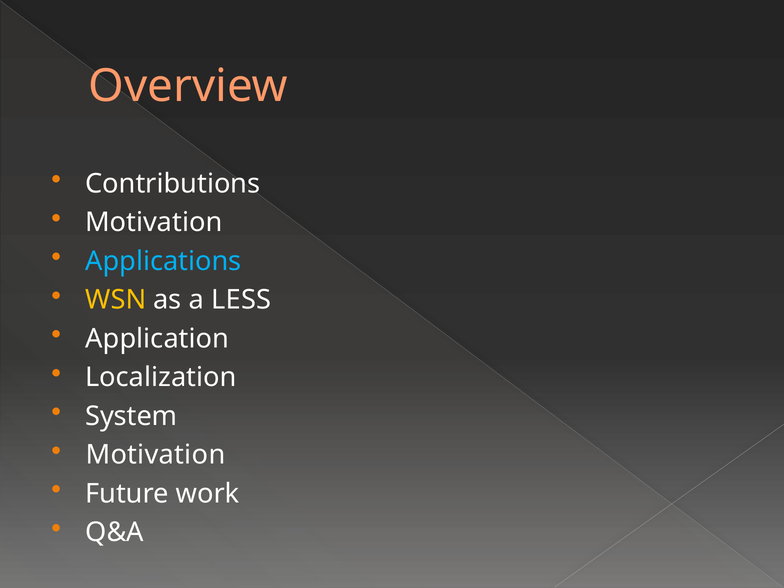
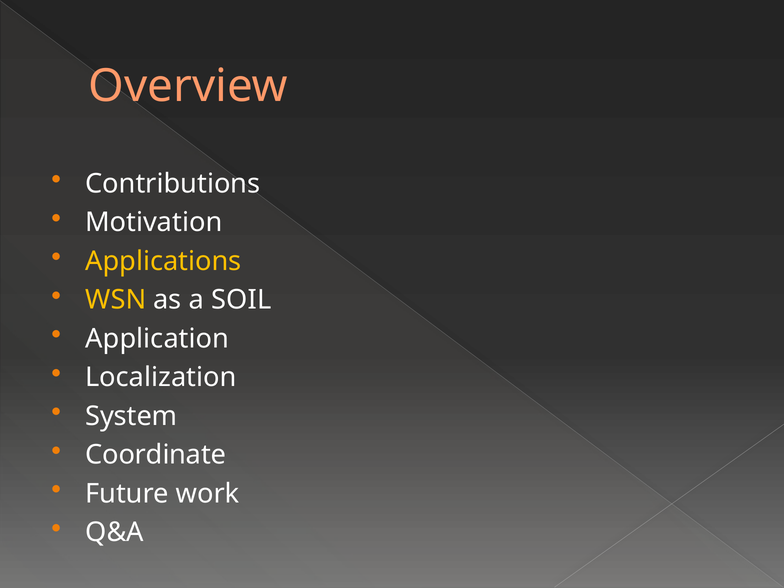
Applications colour: light blue -> yellow (163, 261)
LESS: LESS -> SOIL (241, 300)
Motivation: Motivation -> Coordinate (156, 455)
